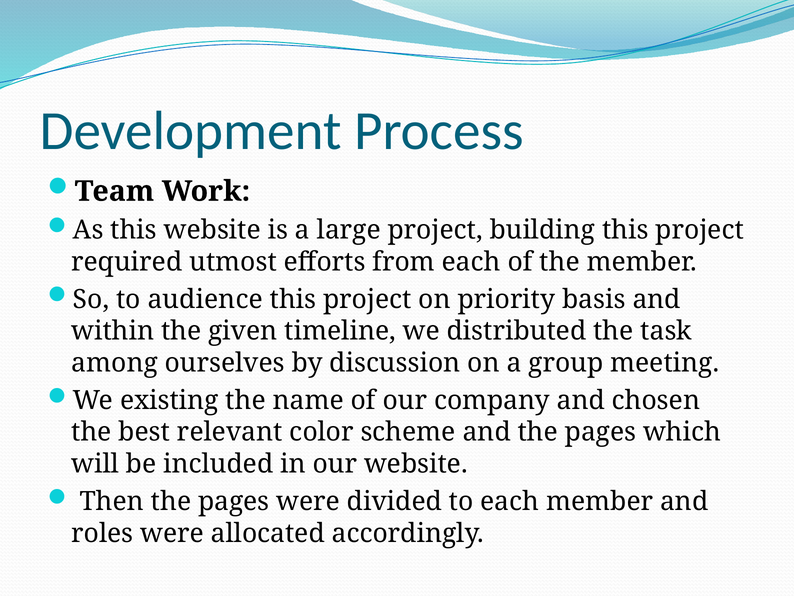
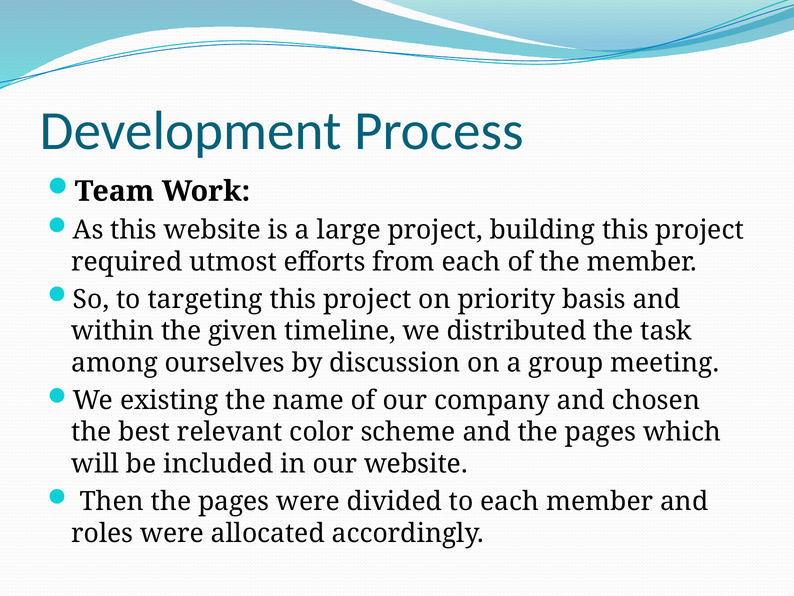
audience: audience -> targeting (205, 299)
